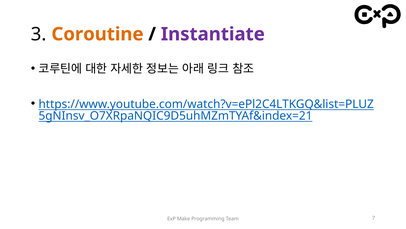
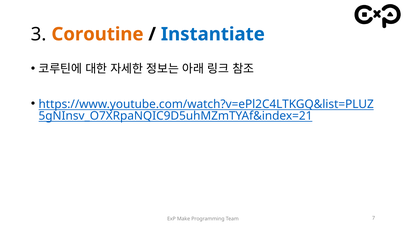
Instantiate colour: purple -> blue (213, 34)
